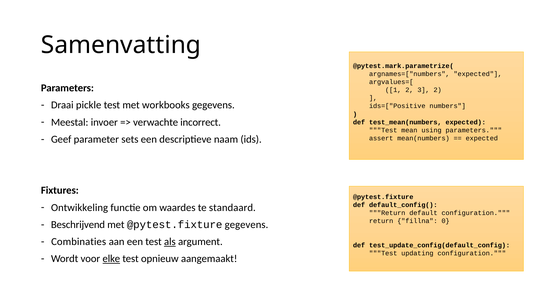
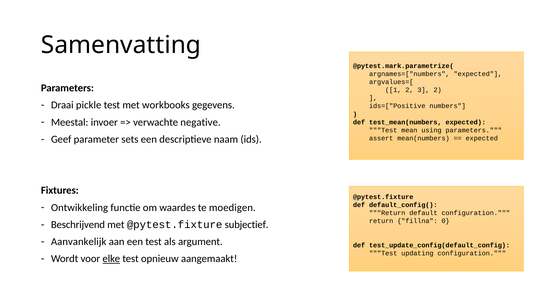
incorrect: incorrect -> negative (201, 122)
standaard: standaard -> moedigen (232, 208)
@pytest.fixture gegevens: gegevens -> subjectief (247, 225)
Combinaties: Combinaties -> Aanvankelijk (79, 242)
als underline: present -> none (170, 242)
